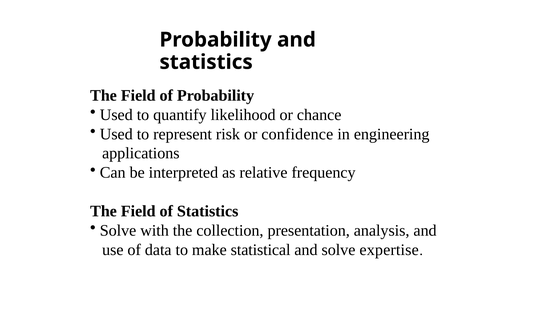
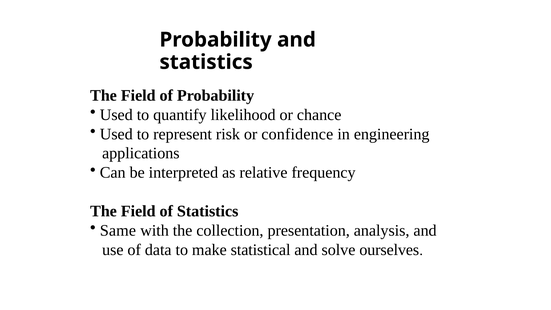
Solve: Solve -> Same (118, 231)
expertise: expertise -> ourselves (389, 250)
